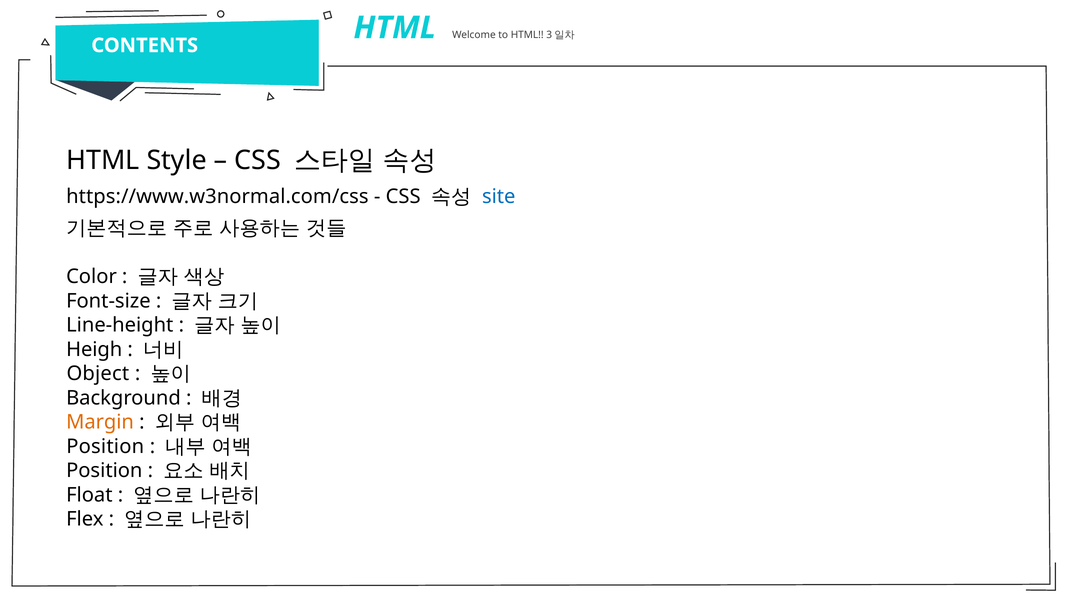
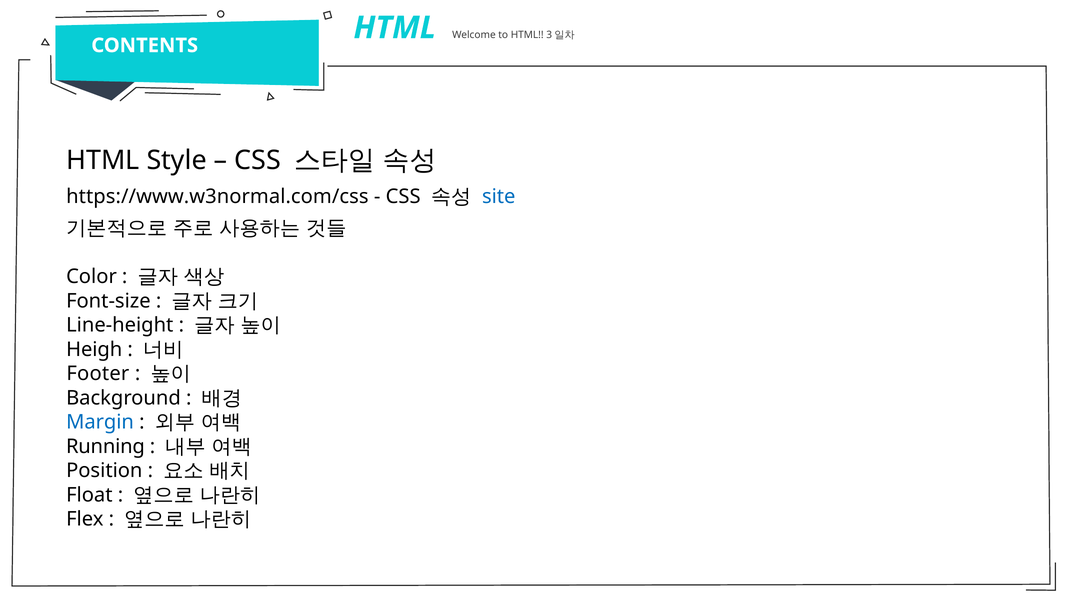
Object: Object -> Footer (98, 373)
Margin colour: orange -> blue (100, 422)
Position: Position -> Running (105, 446)
